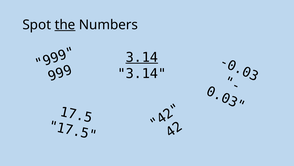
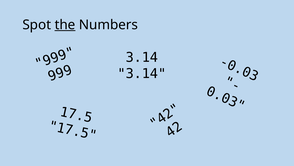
3.14 underline: present -> none (142, 57)
